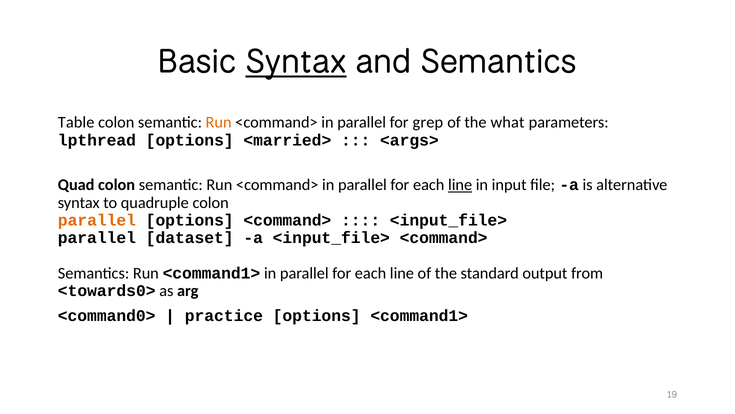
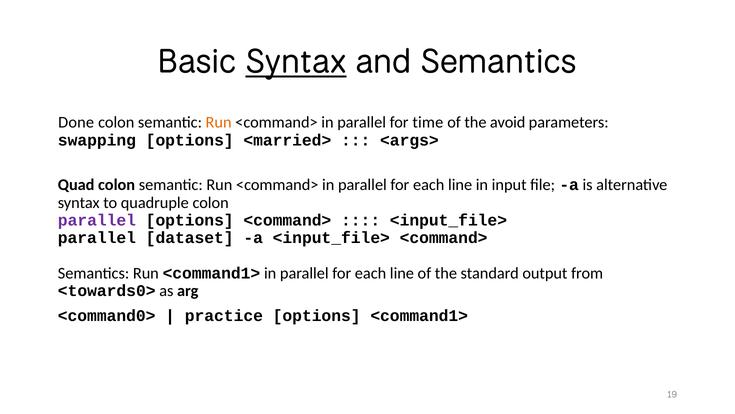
Table: Table -> Done (76, 122)
grep: grep -> time (428, 122)
what: what -> avoid (508, 122)
lpthread: lpthread -> swapping (97, 140)
line underline: present -> none (460, 185)
parallel colour: orange -> purple (97, 220)
